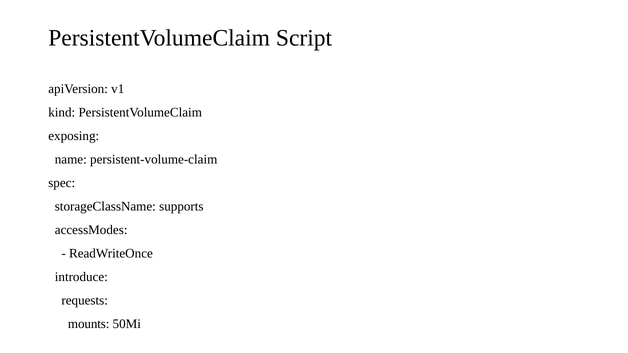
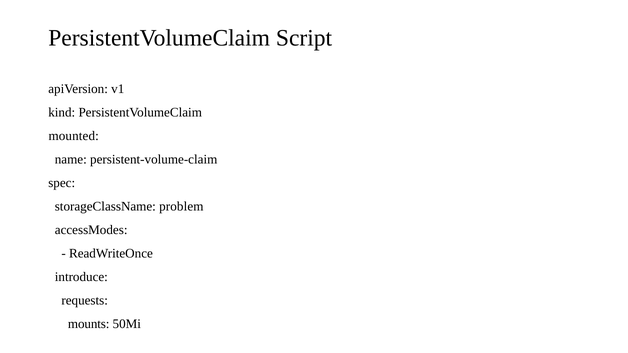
exposing: exposing -> mounted (74, 136)
supports: supports -> problem (181, 206)
